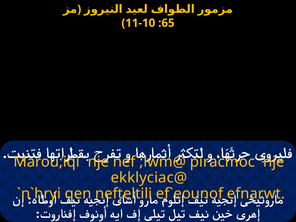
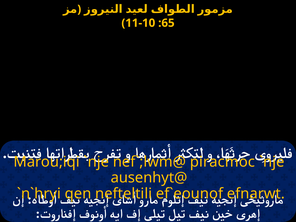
ekklyciac@: ekklyciac@ -> ausenhyt@ (149, 178)
